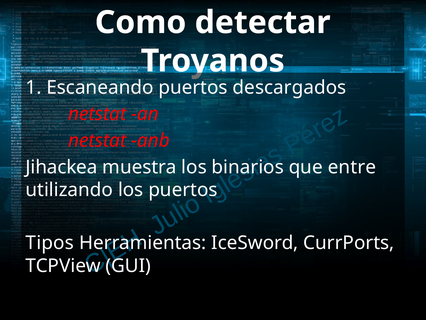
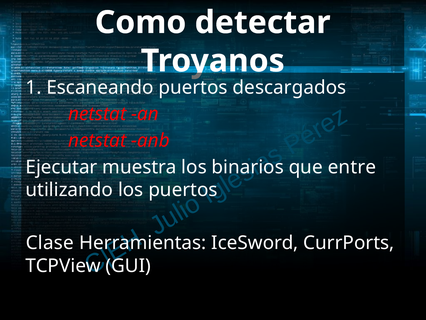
Jihackea: Jihackea -> Ejecutar (61, 167)
Tipos: Tipos -> Clase (50, 243)
